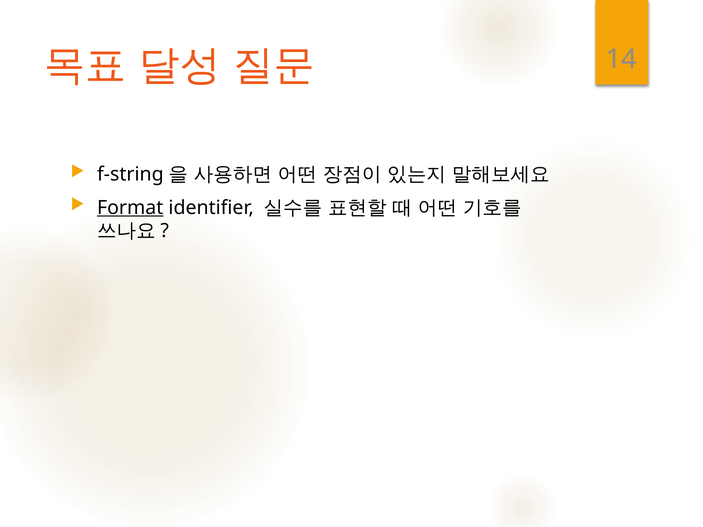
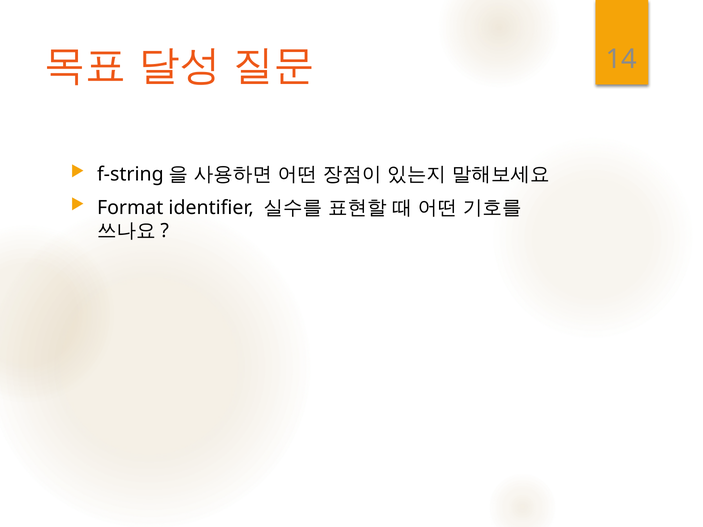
Format underline: present -> none (130, 208)
